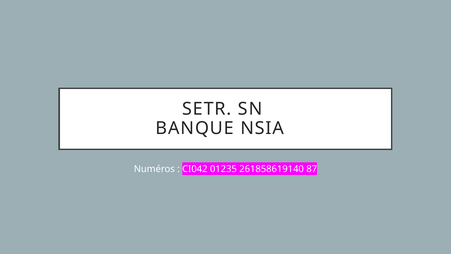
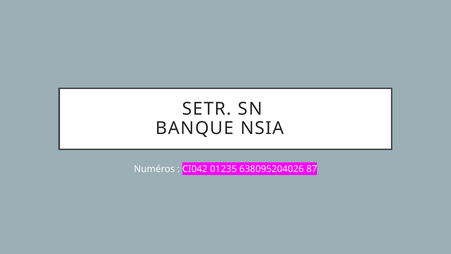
261858619140: 261858619140 -> 638095204026 (272, 169)
